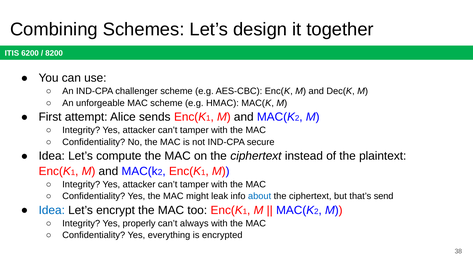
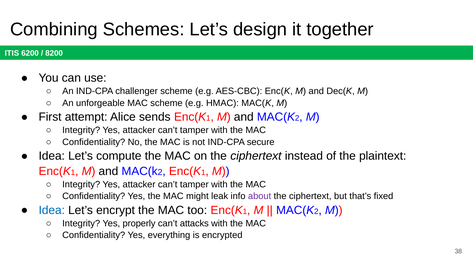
about colour: blue -> purple (260, 196)
send: send -> fixed (384, 196)
always: always -> attacks (194, 223)
